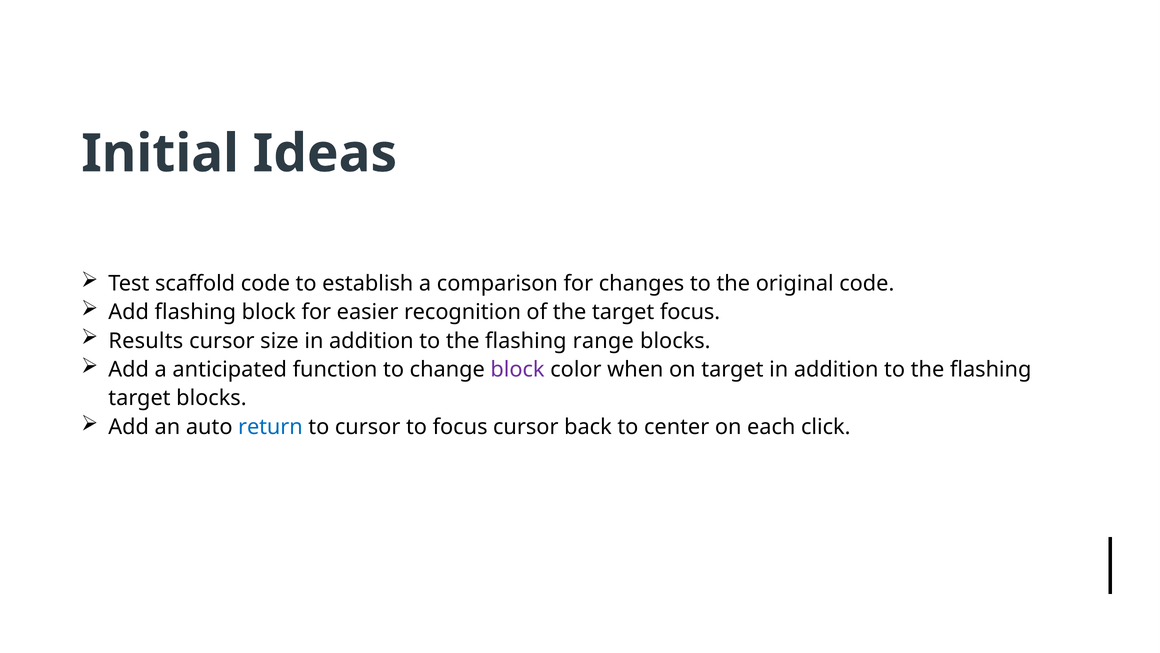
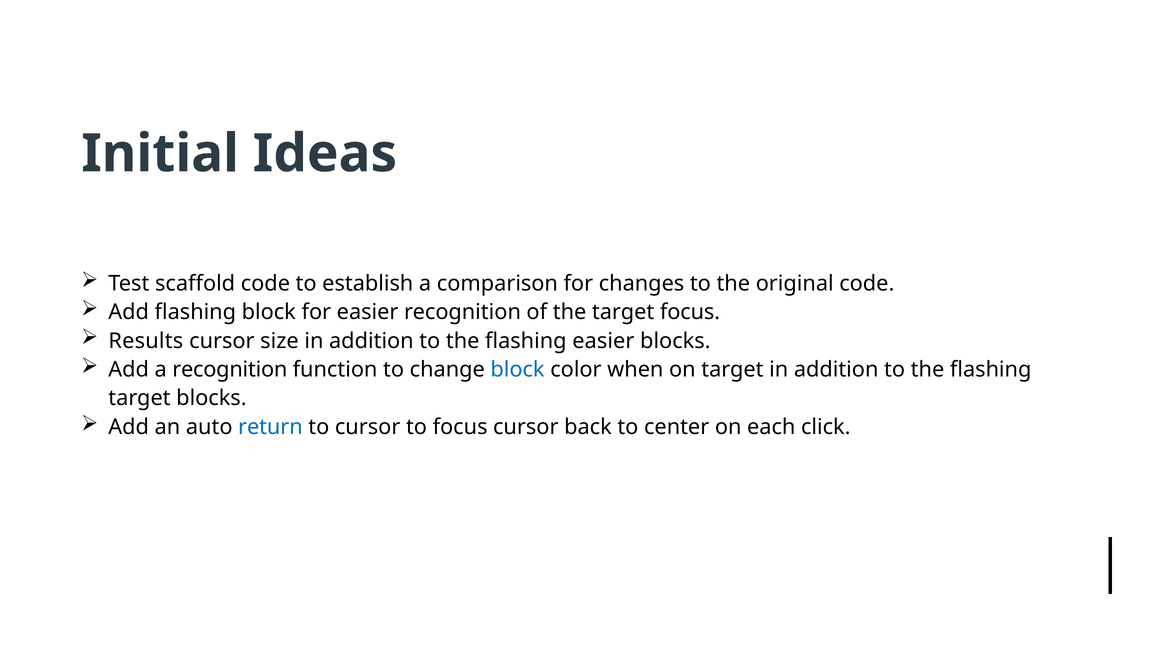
flashing range: range -> easier (603, 341)
a anticipated: anticipated -> recognition (230, 369)
block colour: purple -> blue (518, 369)
